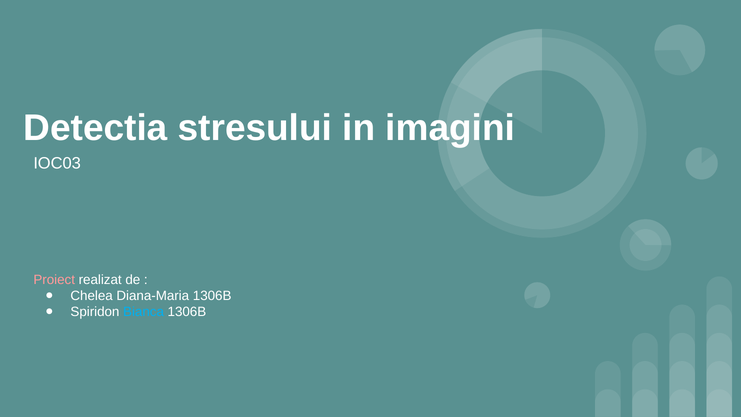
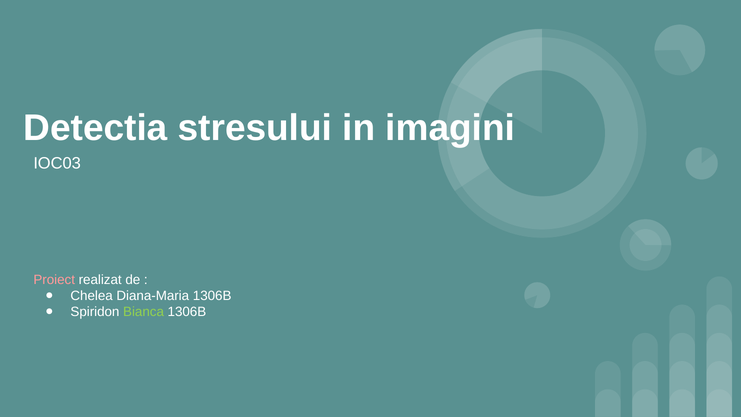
Bianca colour: light blue -> light green (144, 312)
